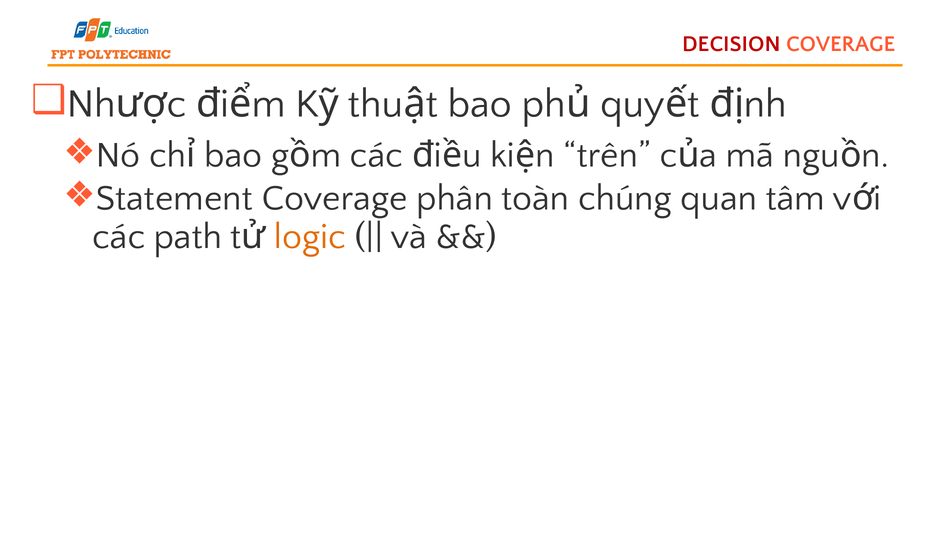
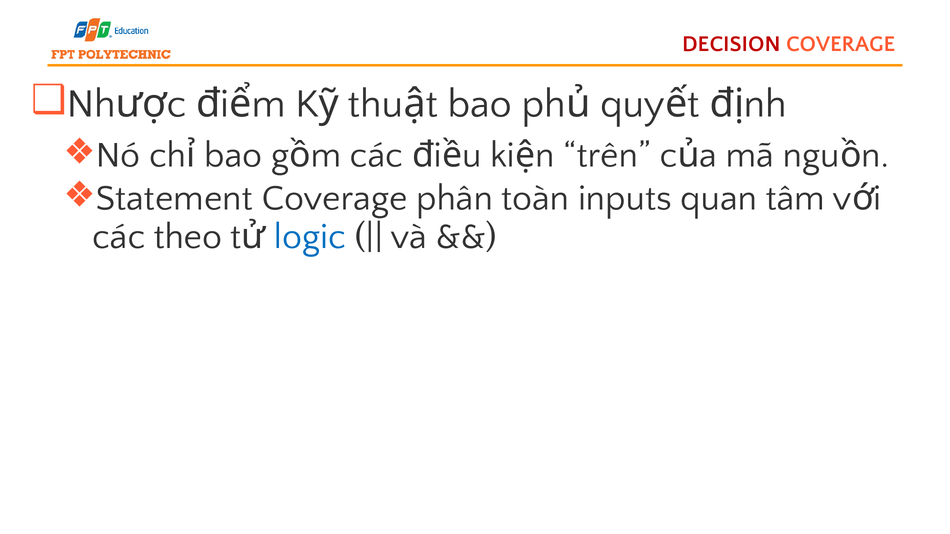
chúng: chúng -> inputs (625, 198)
path: path -> theo (188, 237)
logic colour: orange -> blue (310, 237)
